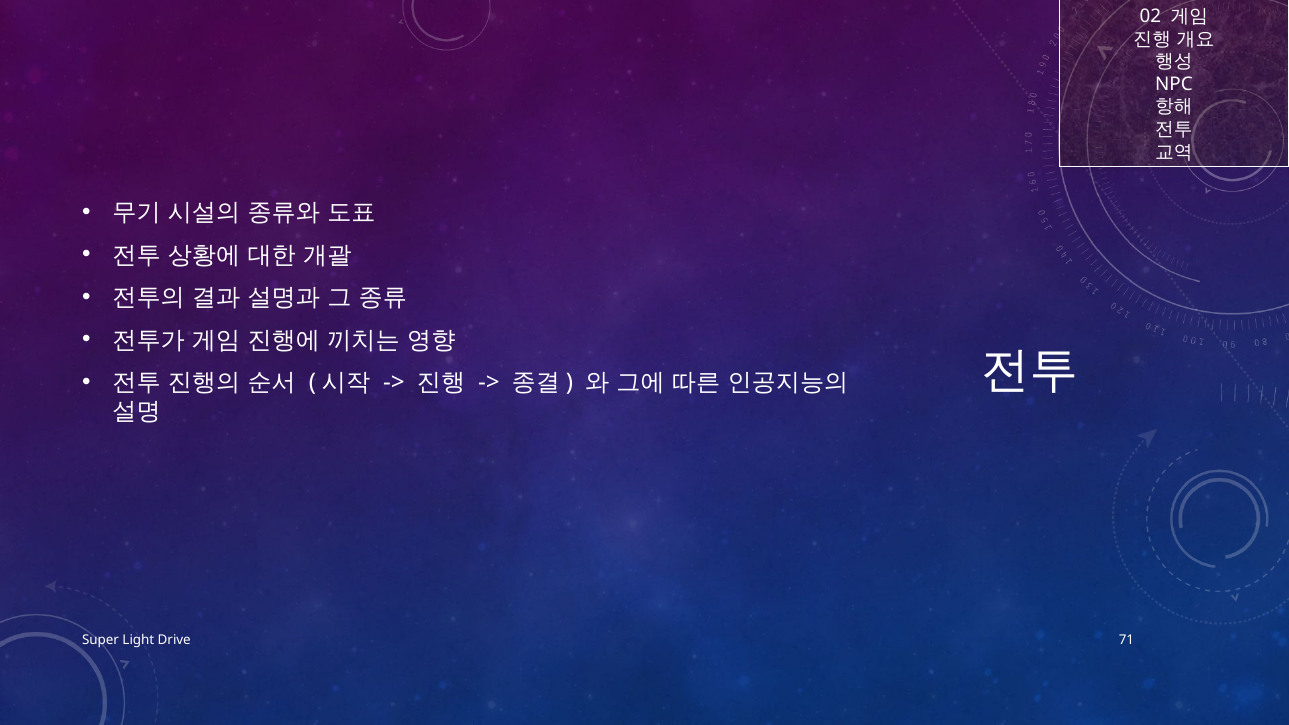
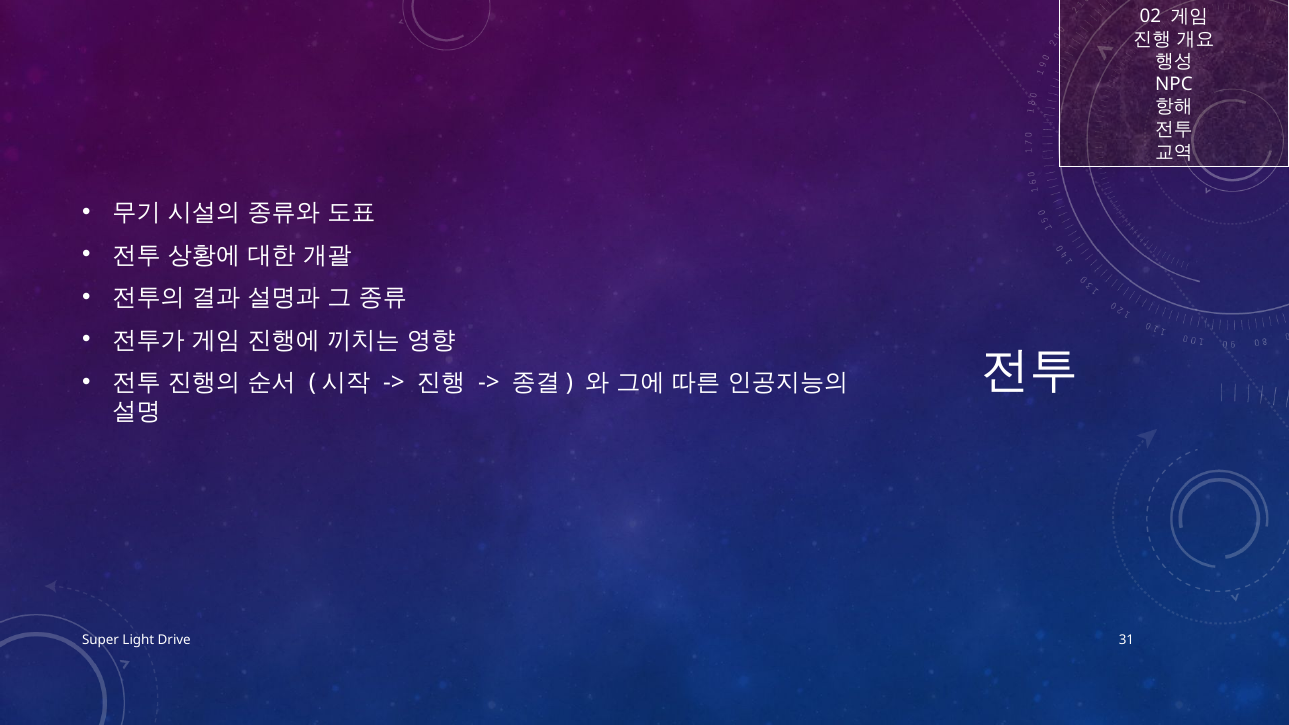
71: 71 -> 31 (1126, 641)
